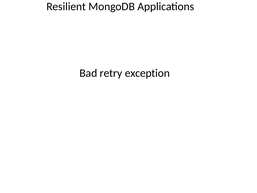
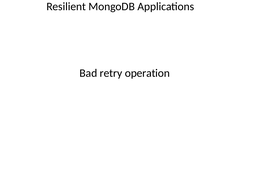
exception: exception -> operation (147, 73)
